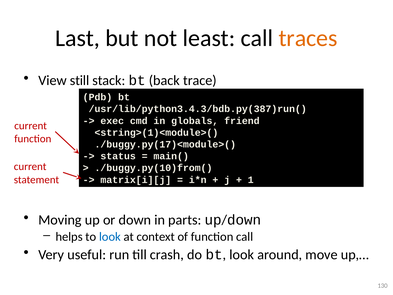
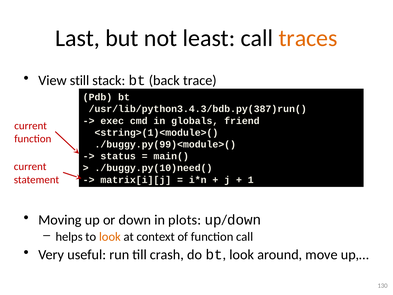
./buggy.py(17)<module>(: ./buggy.py(17)<module>( -> ./buggy.py(99)<module>( (165, 144)
./buggy.py(10)from(: ./buggy.py(10)from( -> ./buggy.py(10)need( (153, 168)
parts: parts -> plots (185, 220)
look colour: blue -> orange (110, 237)
